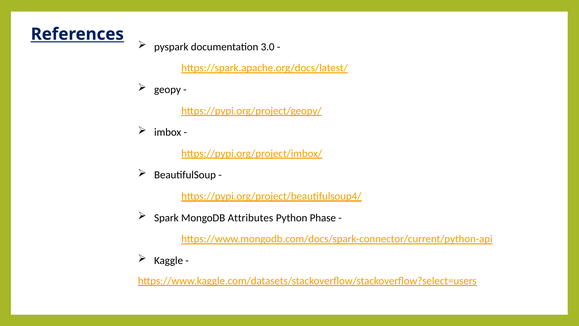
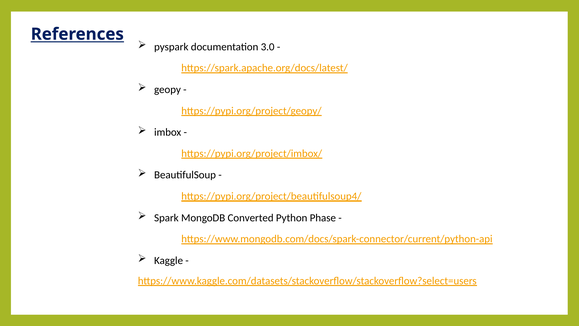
Attributes: Attributes -> Converted (251, 218)
